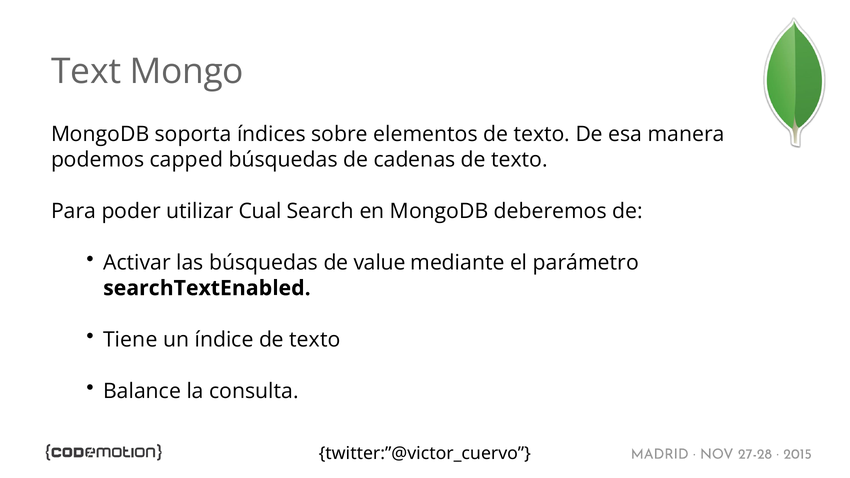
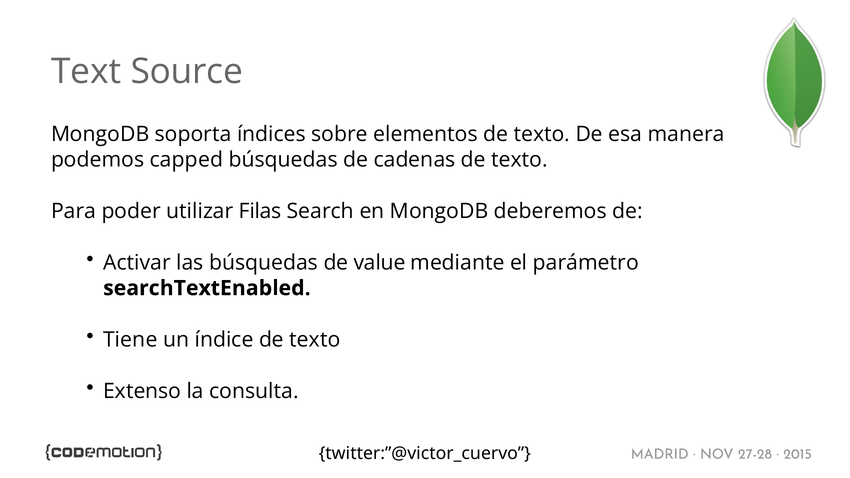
Mongo: Mongo -> Source (187, 72)
Cual: Cual -> Filas (260, 211)
Balance: Balance -> Extenso (142, 391)
